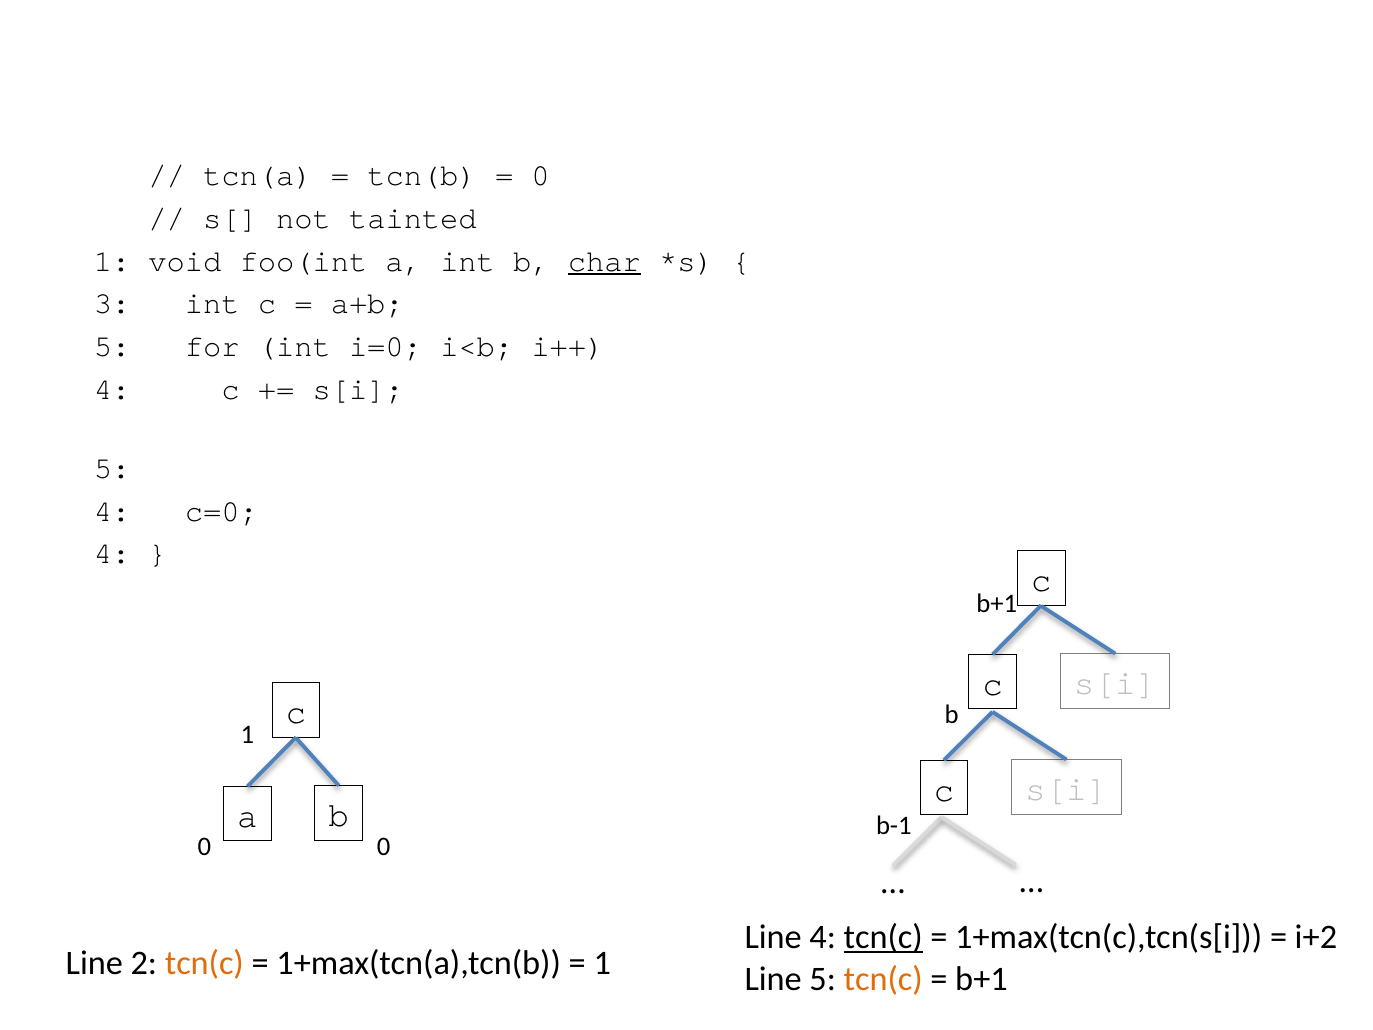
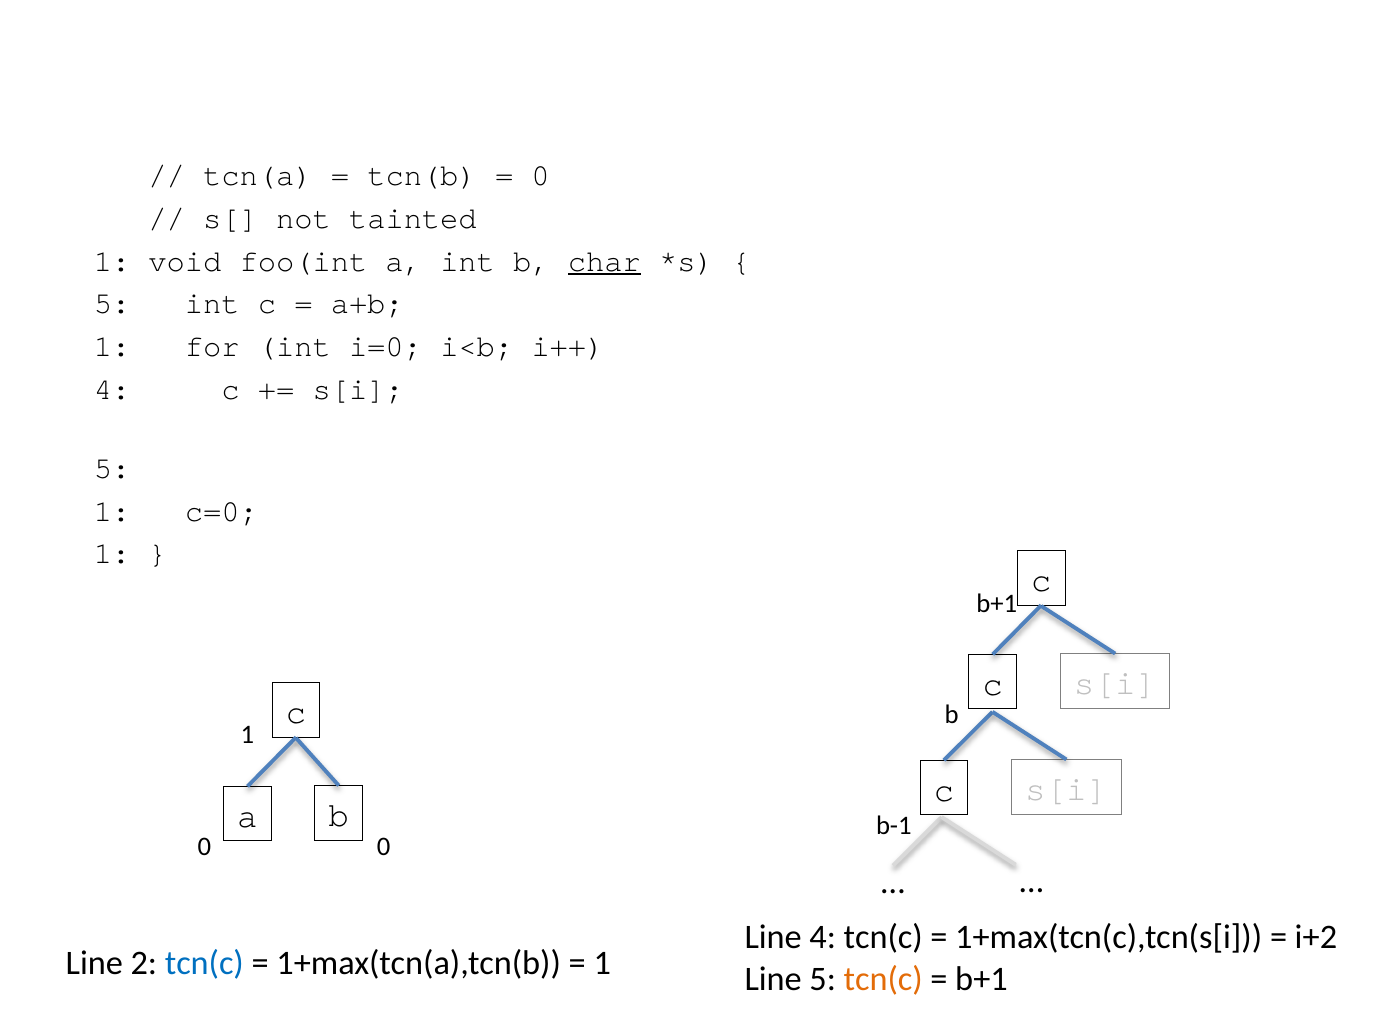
3: 3 -> 5 (112, 304)
5: 5 -> 1 (112, 346)
4: 4 -> 1 (112, 511)
4: 4 -> 1 (112, 553)
tcn(c underline: present -> none (883, 937)
tcn(c colour: orange -> blue (204, 963)
